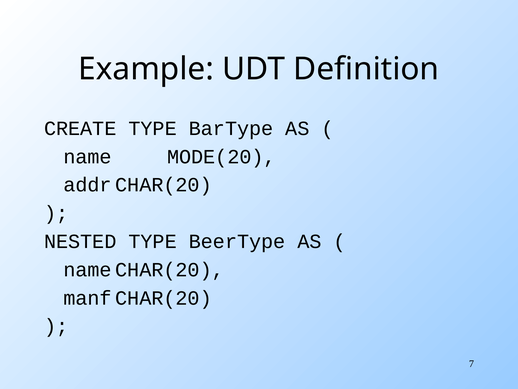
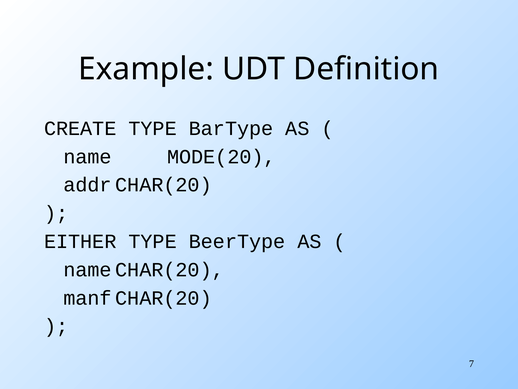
NESTED: NESTED -> EITHER (80, 241)
